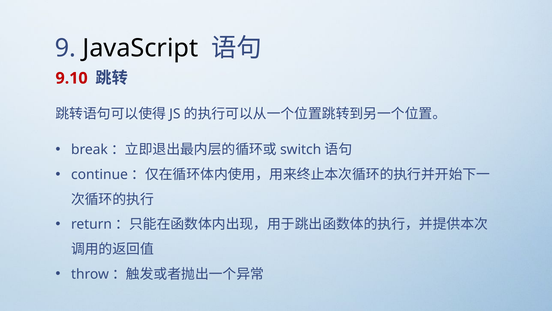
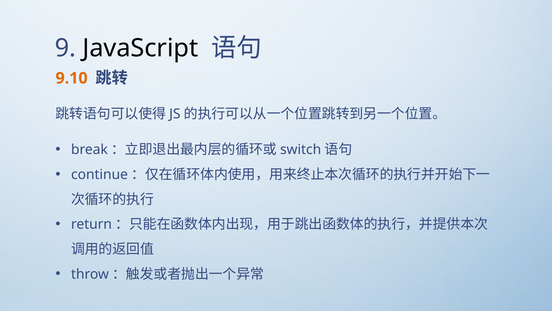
9.10 colour: red -> orange (72, 78)
